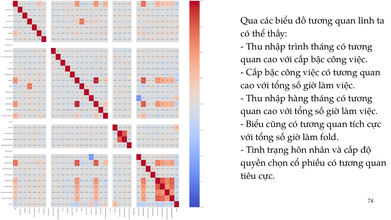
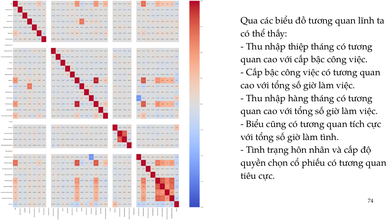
trình: trình -> thiệp (298, 46)
làm fold: fold -> tình (330, 137)
